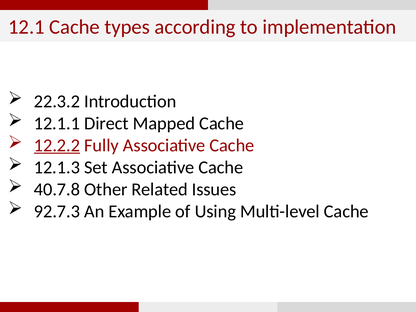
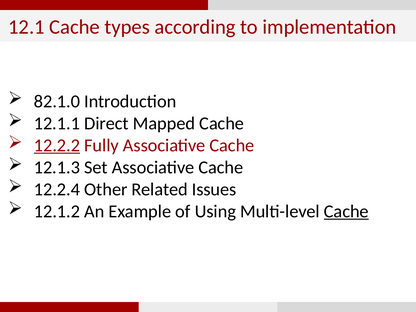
22.3.2: 22.3.2 -> 82.1.0 (57, 101)
40.7.8: 40.7.8 -> 12.2.4 (57, 189)
92.7.3: 92.7.3 -> 12.1.2 (57, 211)
Cache underline: none -> present (346, 211)
